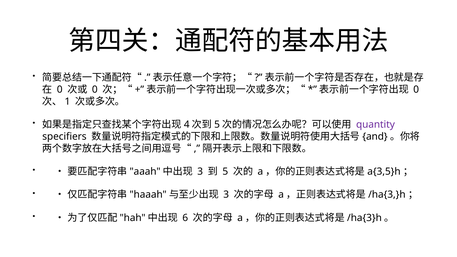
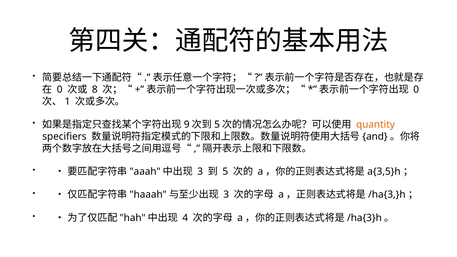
0: 0 -> 8 (95, 89)
4: 4 -> 9 (187, 125)
quantity colour: purple -> orange (375, 125)
6: 6 -> 4 (185, 218)
